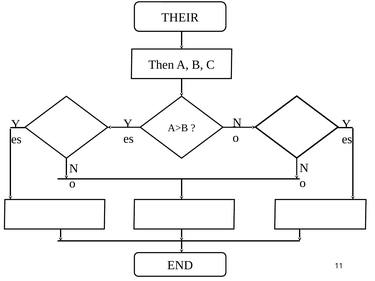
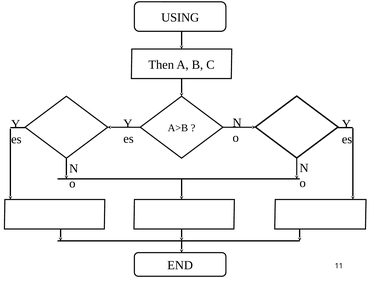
THEIR: THEIR -> USING (180, 17)
